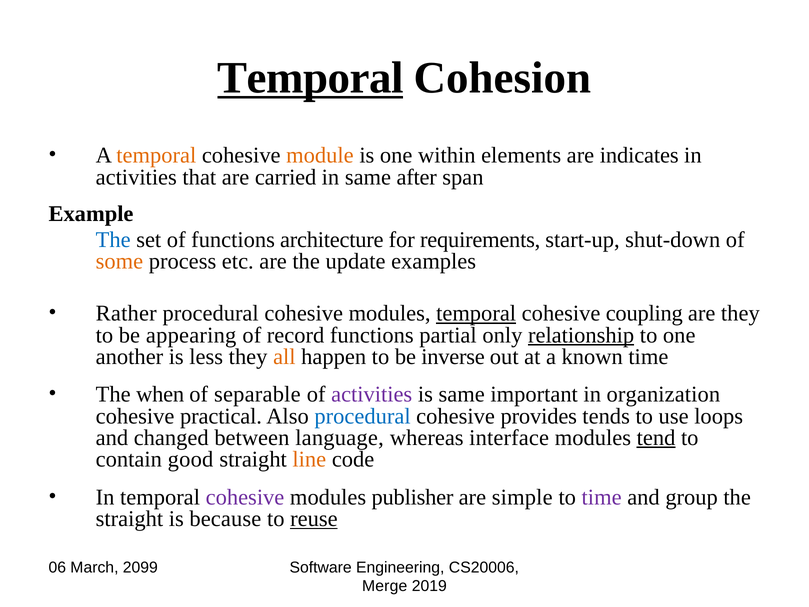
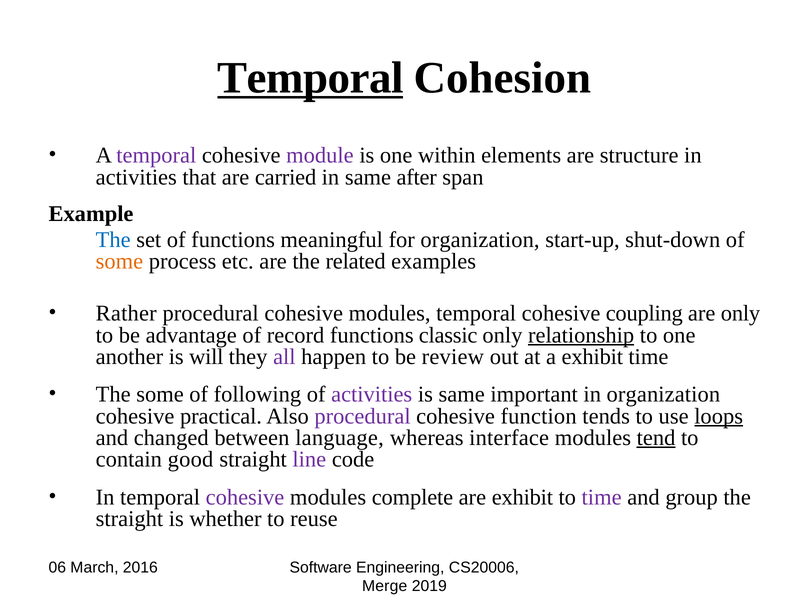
temporal colour: orange -> purple (156, 155)
module colour: orange -> purple (320, 155)
indicates: indicates -> structure (639, 155)
architecture: architecture -> meaningful (332, 240)
for requirements: requirements -> organization (480, 240)
update: update -> related (356, 261)
temporal underline: present -> none (476, 313)
are they: they -> only (741, 313)
appearing: appearing -> advantage (191, 335)
partial: partial -> classic (448, 335)
less: less -> will (206, 357)
all colour: orange -> purple (284, 357)
inverse: inverse -> review (453, 357)
a known: known -> exhibit (592, 357)
The when: when -> some (160, 394)
separable: separable -> following (257, 394)
procedural colour: blue -> purple (363, 416)
provides: provides -> function (539, 416)
loops underline: none -> present (719, 416)
line colour: orange -> purple (309, 459)
publisher: publisher -> complete (412, 497)
are simple: simple -> exhibit (522, 497)
because: because -> whether (225, 519)
reuse underline: present -> none (314, 519)
2099: 2099 -> 2016 (140, 567)
